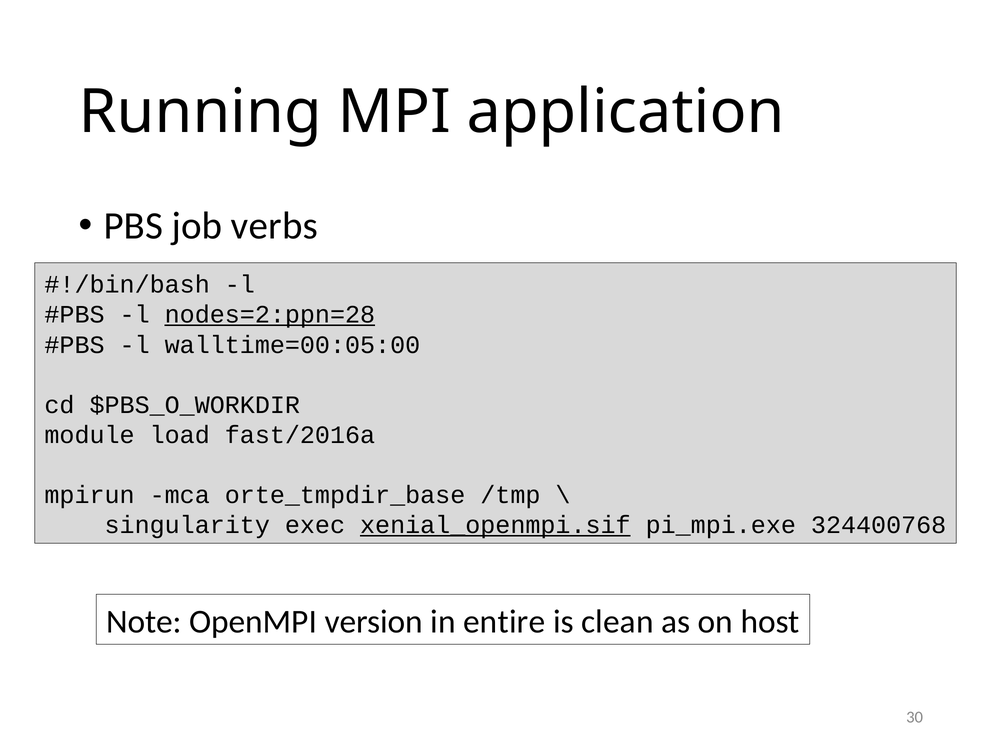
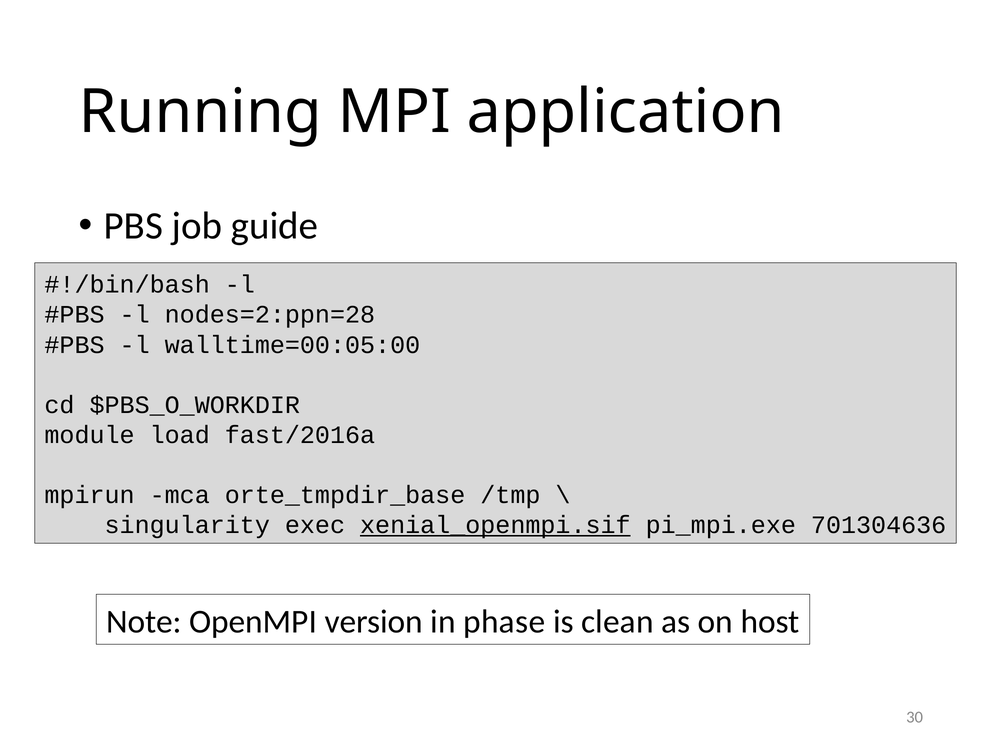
verbs: verbs -> guide (275, 226)
nodes=2:ppn=28 underline: present -> none (270, 315)
324400768: 324400768 -> 701304636 (879, 525)
entire: entire -> phase (504, 622)
